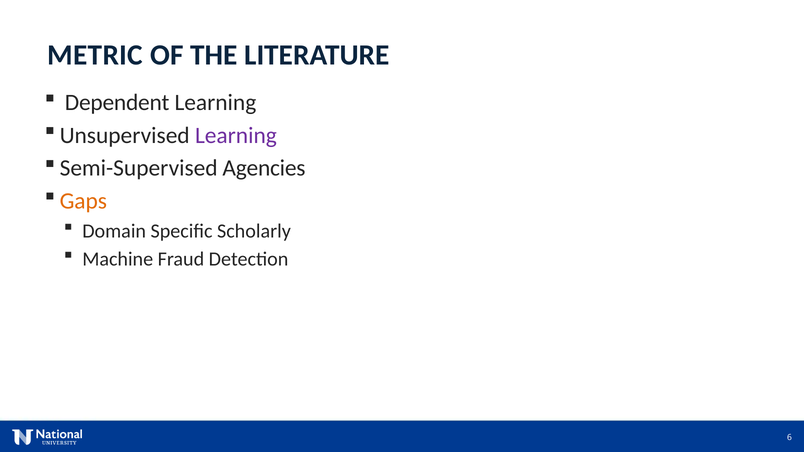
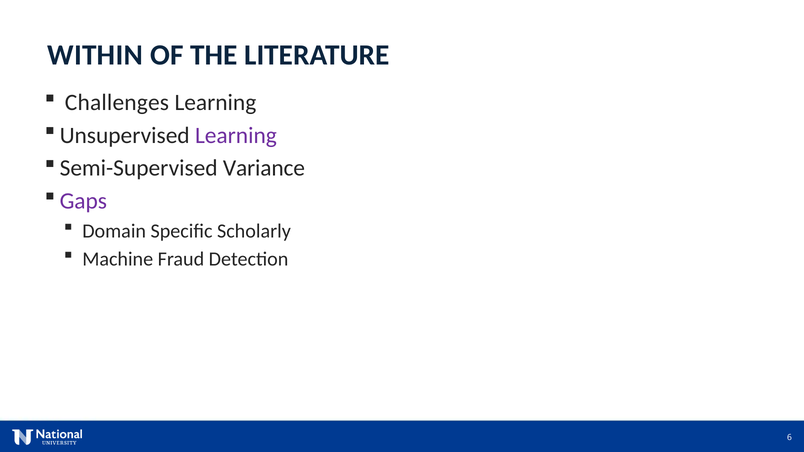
METRIC: METRIC -> WITHIN (95, 55)
Dependent: Dependent -> Challenges (117, 103)
Agencies: Agencies -> Variance (264, 168)
Gaps colour: orange -> purple (83, 201)
